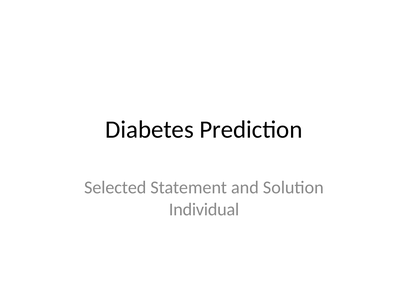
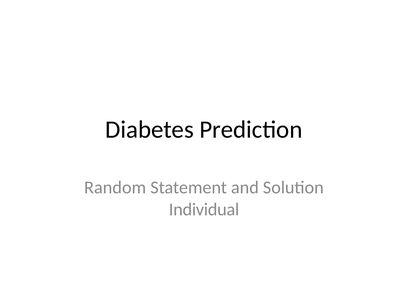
Selected: Selected -> Random (115, 188)
